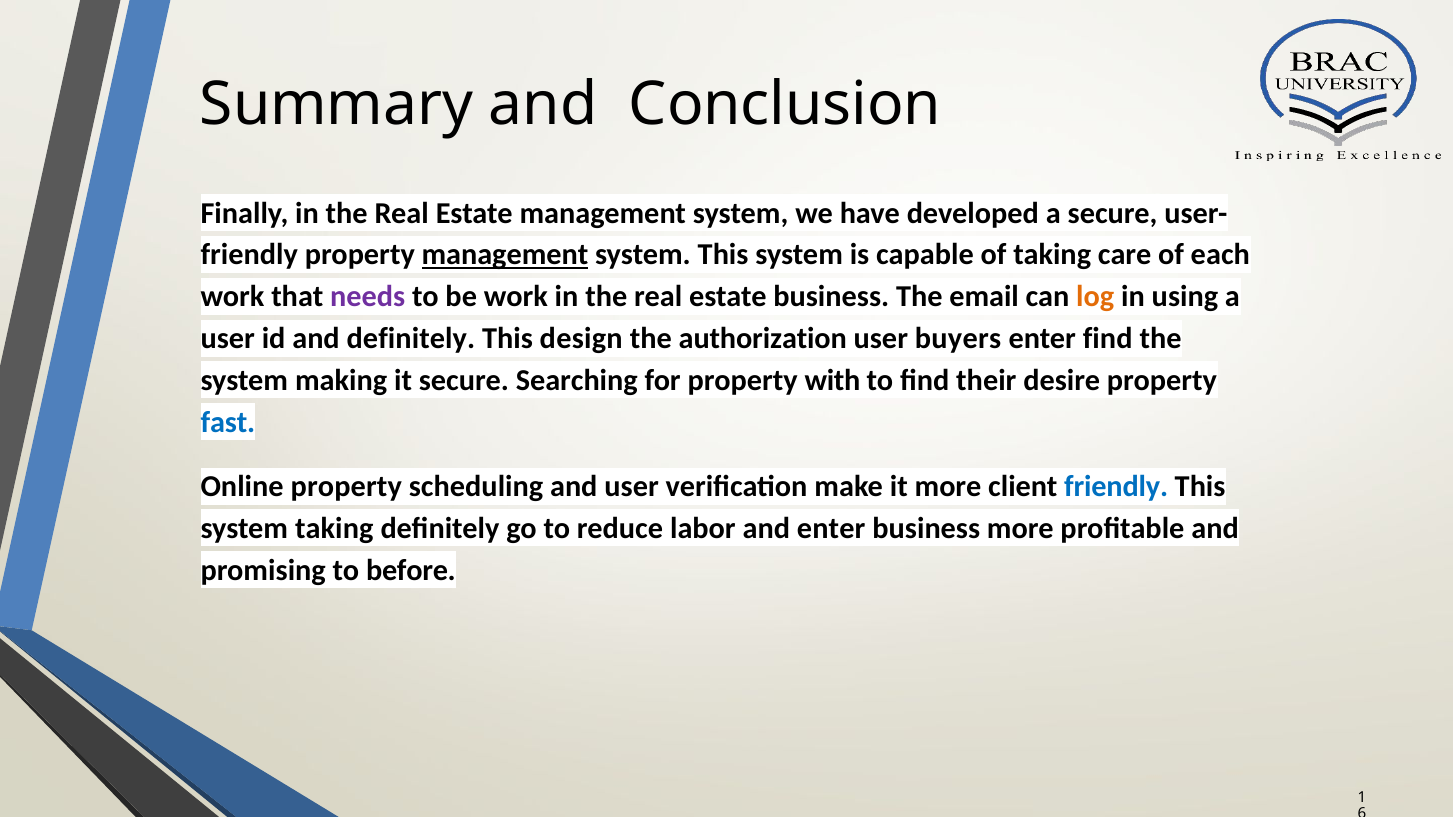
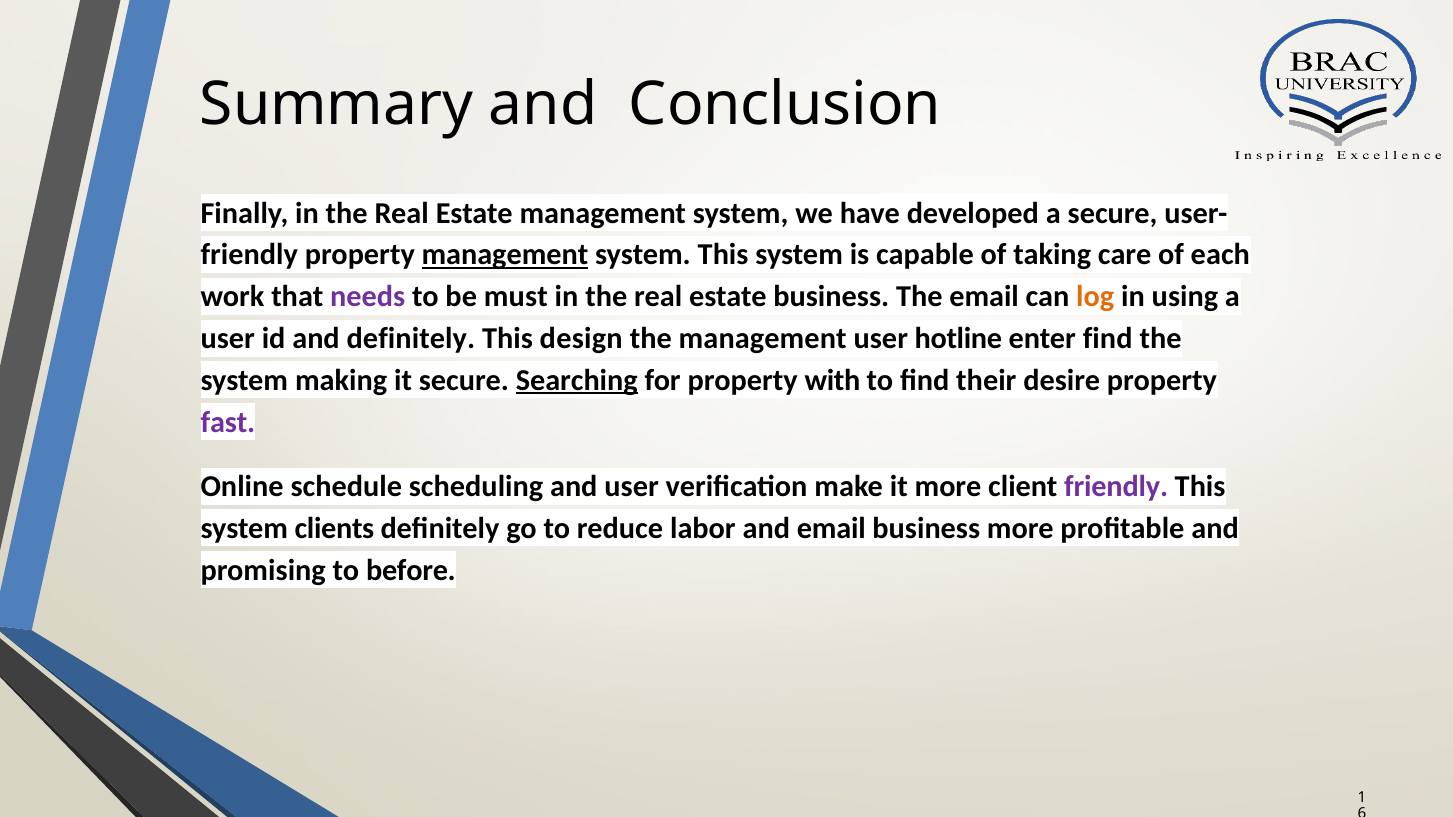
be work: work -> must (516, 297)
the authorization: authorization -> management (763, 339)
buyers: buyers -> hotline (958, 339)
Searching underline: none -> present (577, 380)
fast colour: blue -> purple (228, 422)
Online property: property -> schedule (346, 487)
friendly colour: blue -> purple (1116, 487)
system taking: taking -> clients (334, 528)
and enter: enter -> email (831, 528)
